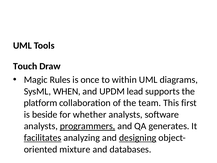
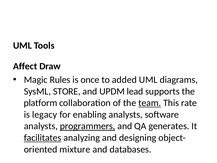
Touch: Touch -> Affect (25, 66)
within: within -> added (124, 80)
WHEN: WHEN -> STORE (67, 91)
team underline: none -> present (150, 103)
first: first -> rate (189, 103)
beside: beside -> legacy (45, 114)
whether: whether -> enabling (90, 114)
designing underline: present -> none (138, 138)
